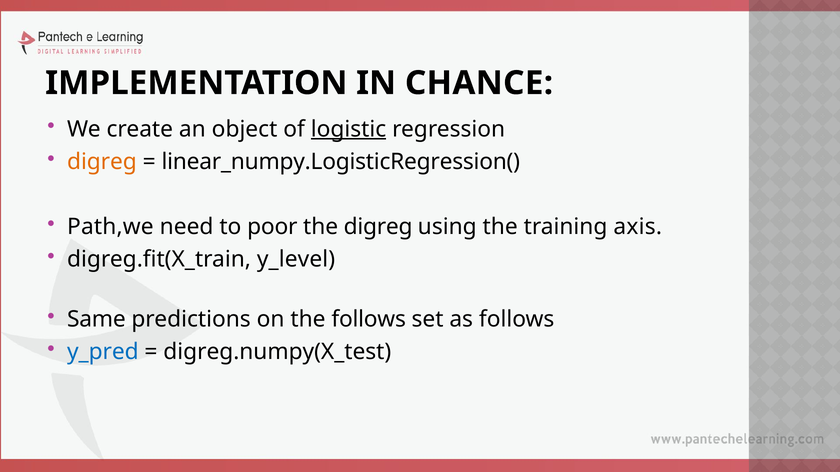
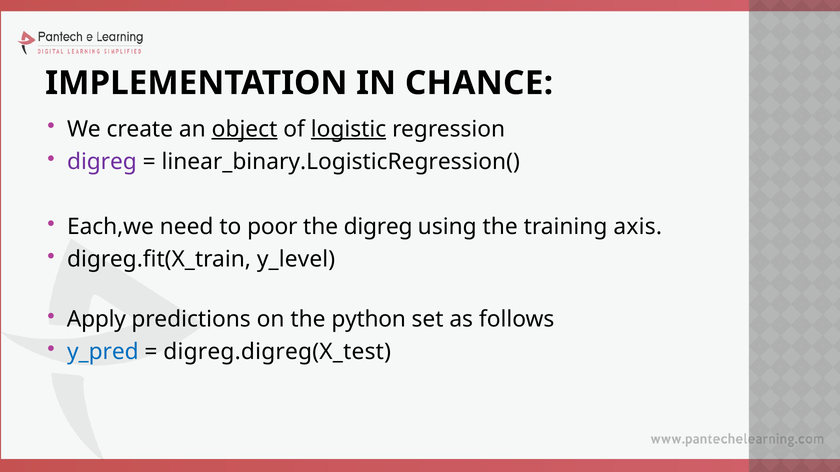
object underline: none -> present (245, 129)
digreg colour: orange -> purple (102, 162)
linear_numpy.LogisticRegression(: linear_numpy.LogisticRegression( -> linear_binary.LogisticRegression( (341, 162)
Path,we: Path,we -> Each,we (110, 227)
Same: Same -> Apply (96, 320)
the follows: follows -> python (369, 320)
digreg.numpy(X_test: digreg.numpy(X_test -> digreg.digreg(X_test (277, 352)
